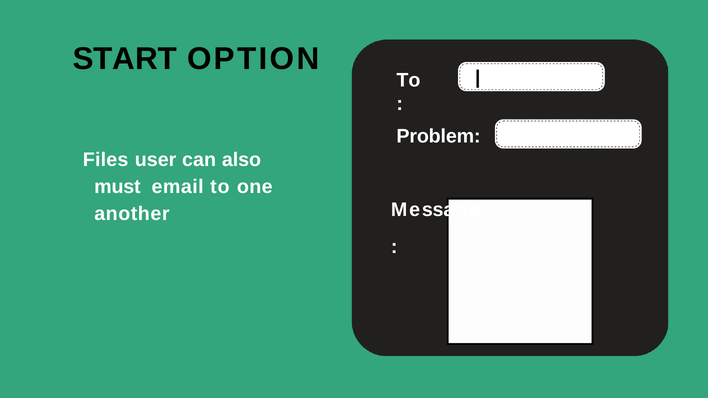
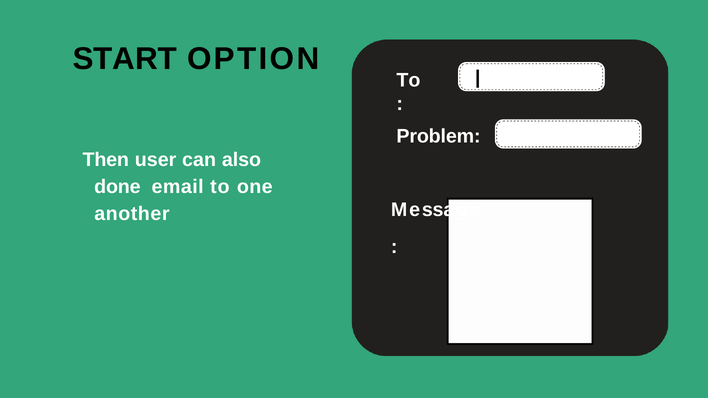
Files: Files -> Then (106, 160)
must: must -> done (117, 187)
